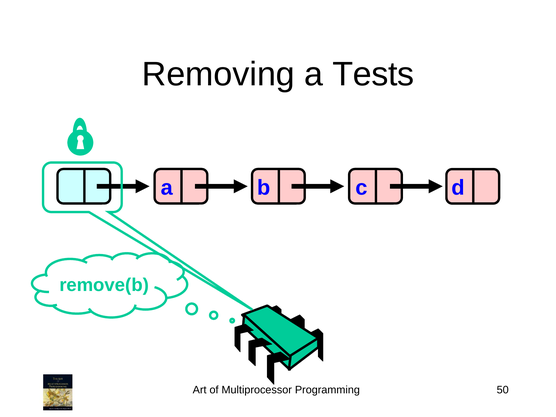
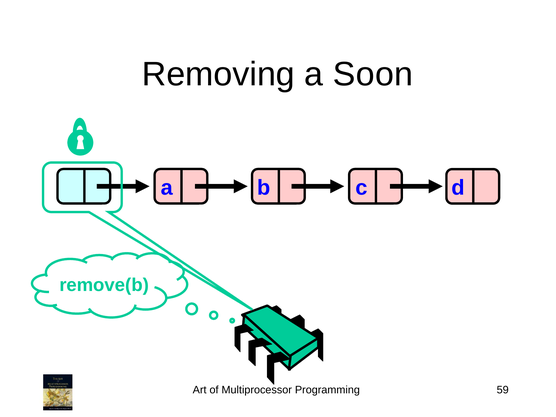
Tests: Tests -> Soon (373, 74)
50: 50 -> 59 (503, 390)
